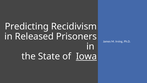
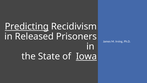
Predicting underline: none -> present (27, 26)
